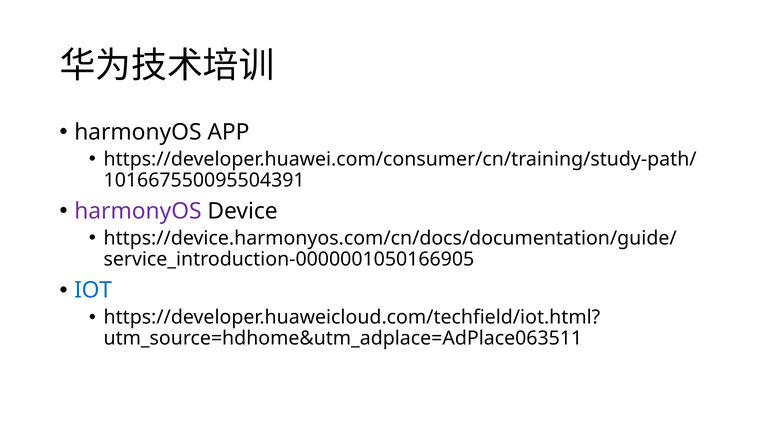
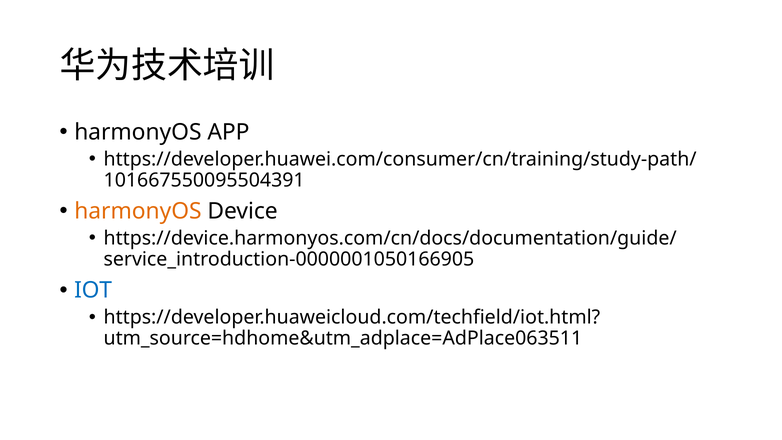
harmonyOS colour: purple -> orange (138, 211)
